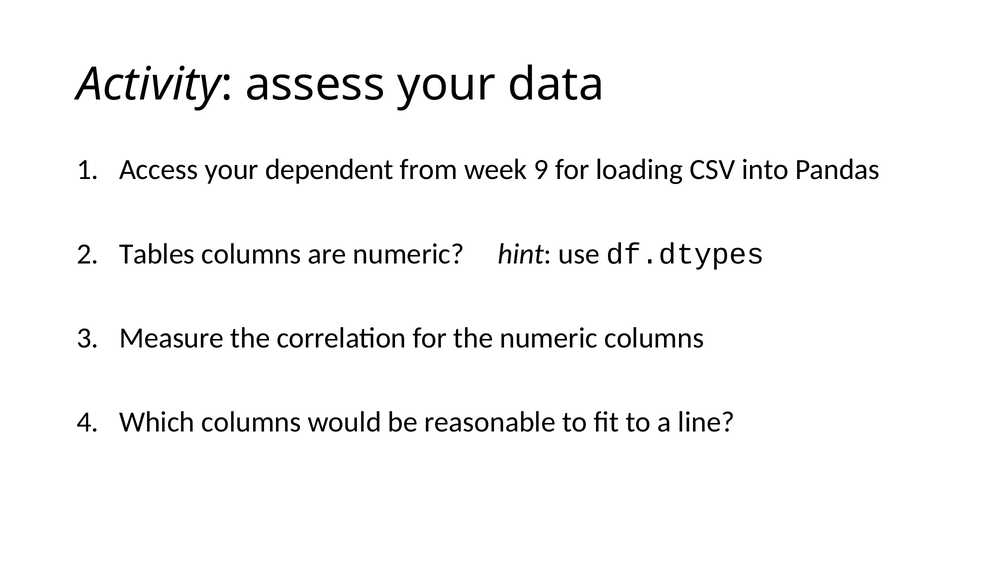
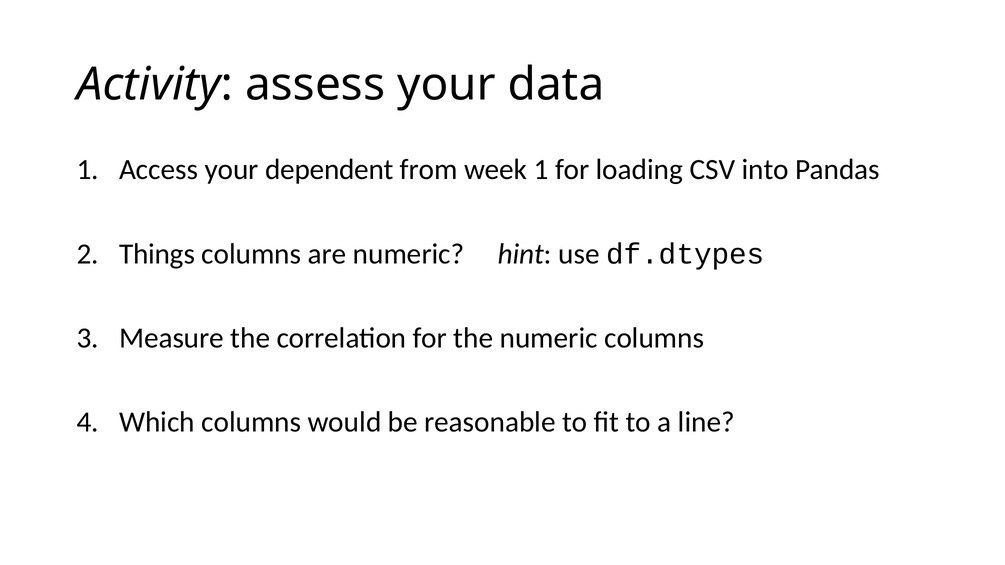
week 9: 9 -> 1 (541, 170)
Tables: Tables -> Things (157, 254)
